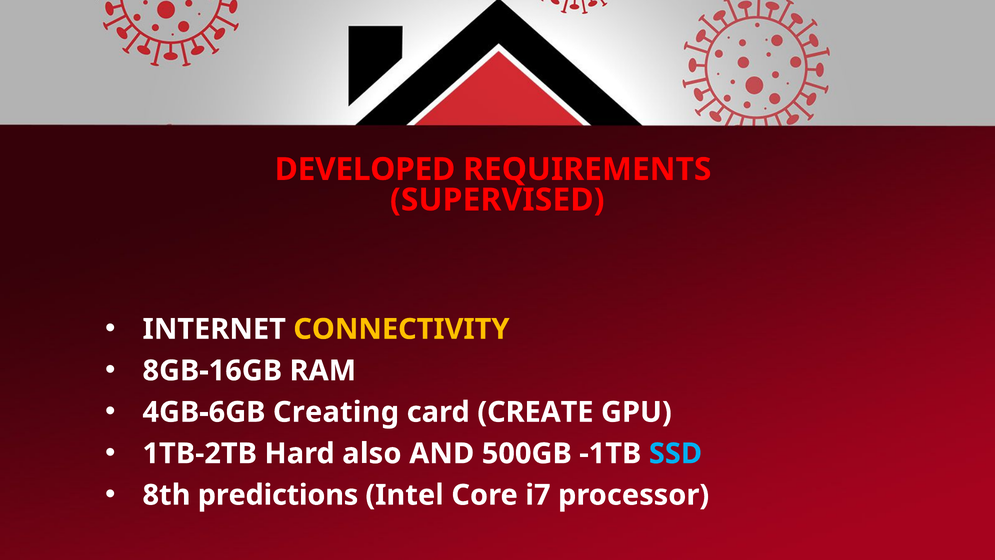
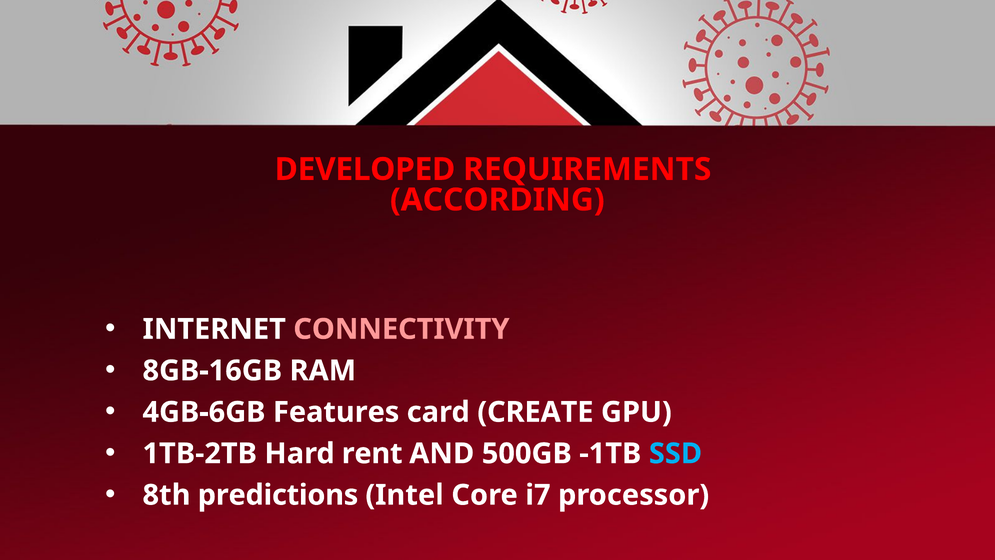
SUPERVISED: SUPERVISED -> ACCORDING (497, 200)
CONNECTIVITY colour: yellow -> pink (401, 329)
Creating: Creating -> Features (336, 412)
also: also -> rent (372, 453)
